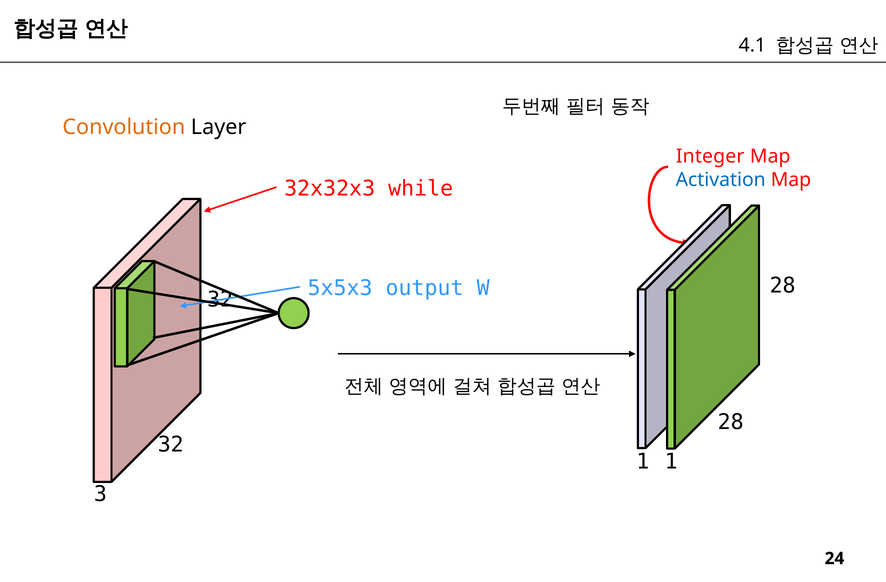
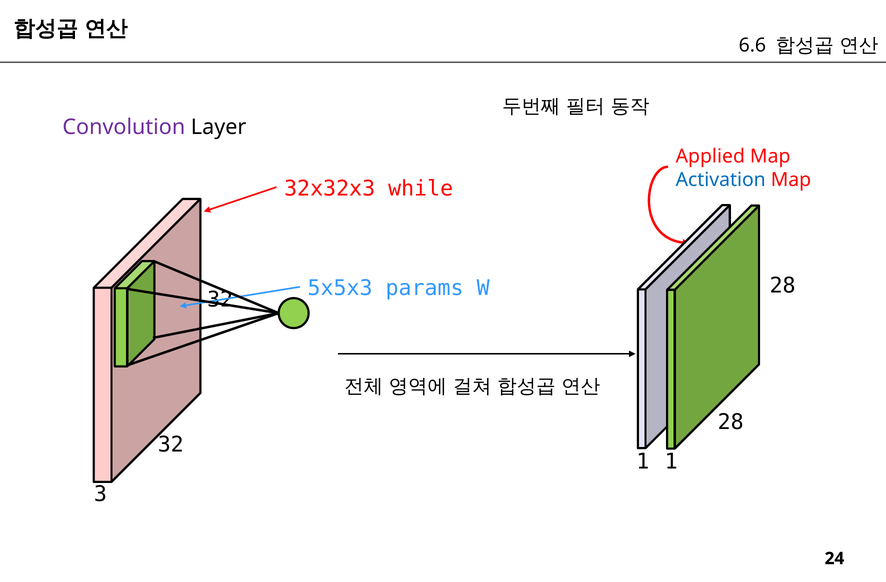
4.1: 4.1 -> 6.6 (752, 45)
Convolution colour: orange -> purple (124, 127)
Integer: Integer -> Applied (710, 156)
output: output -> params (425, 288)
